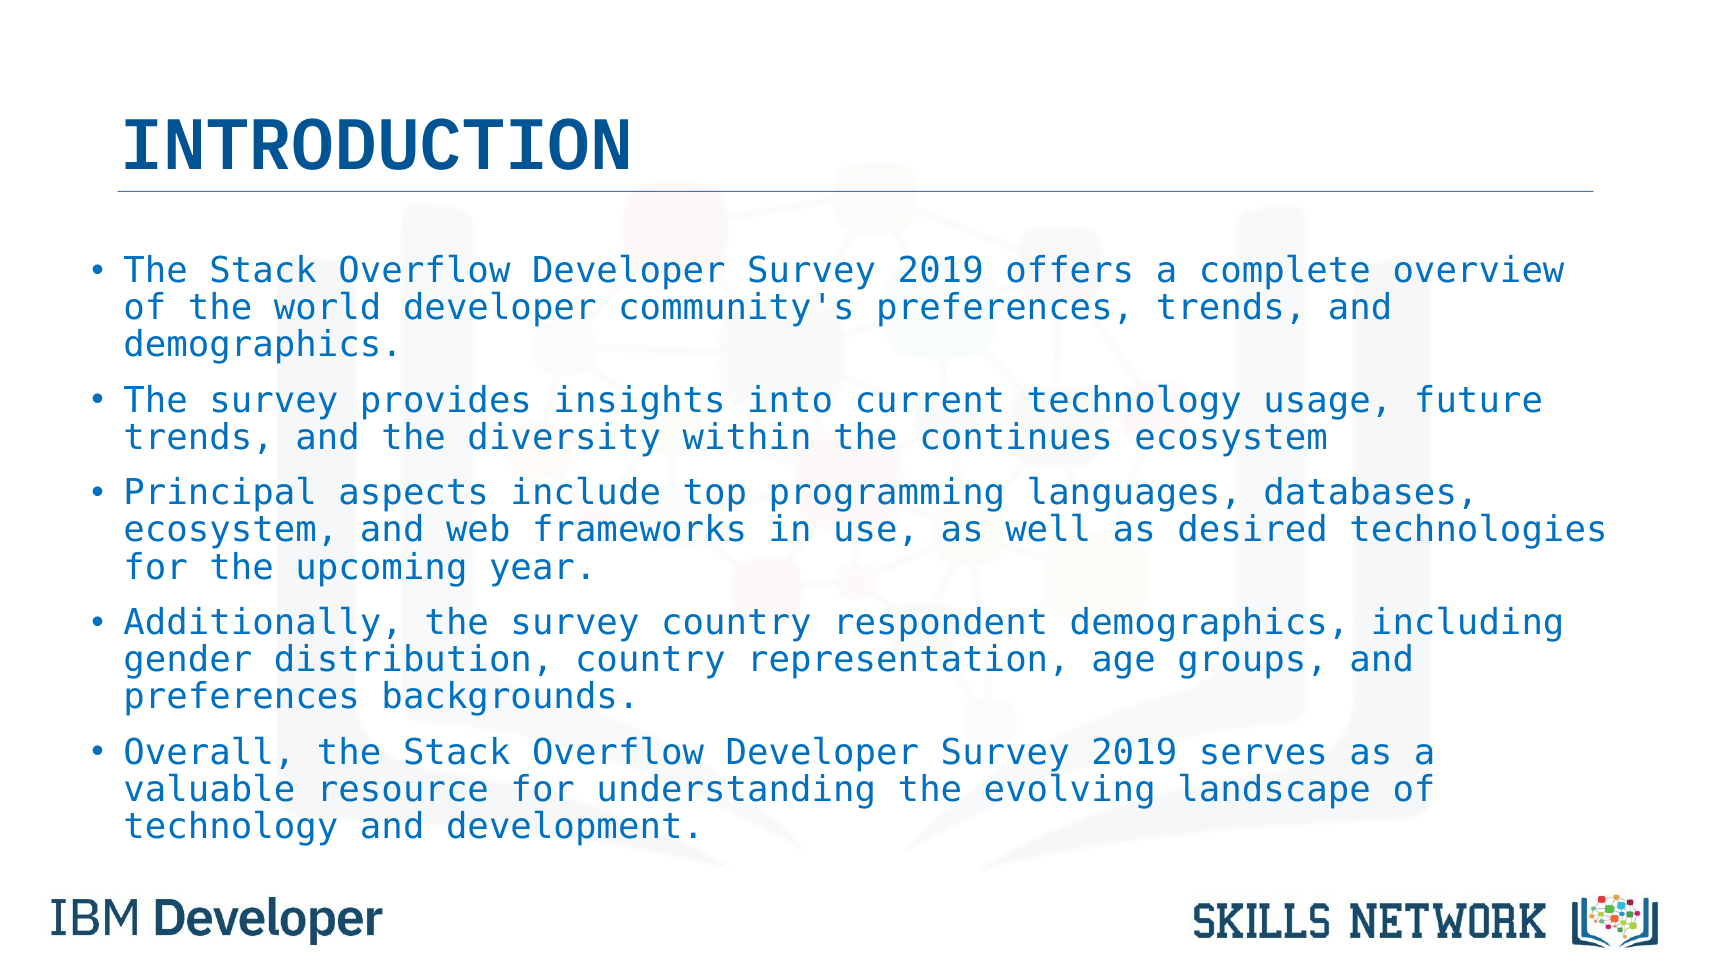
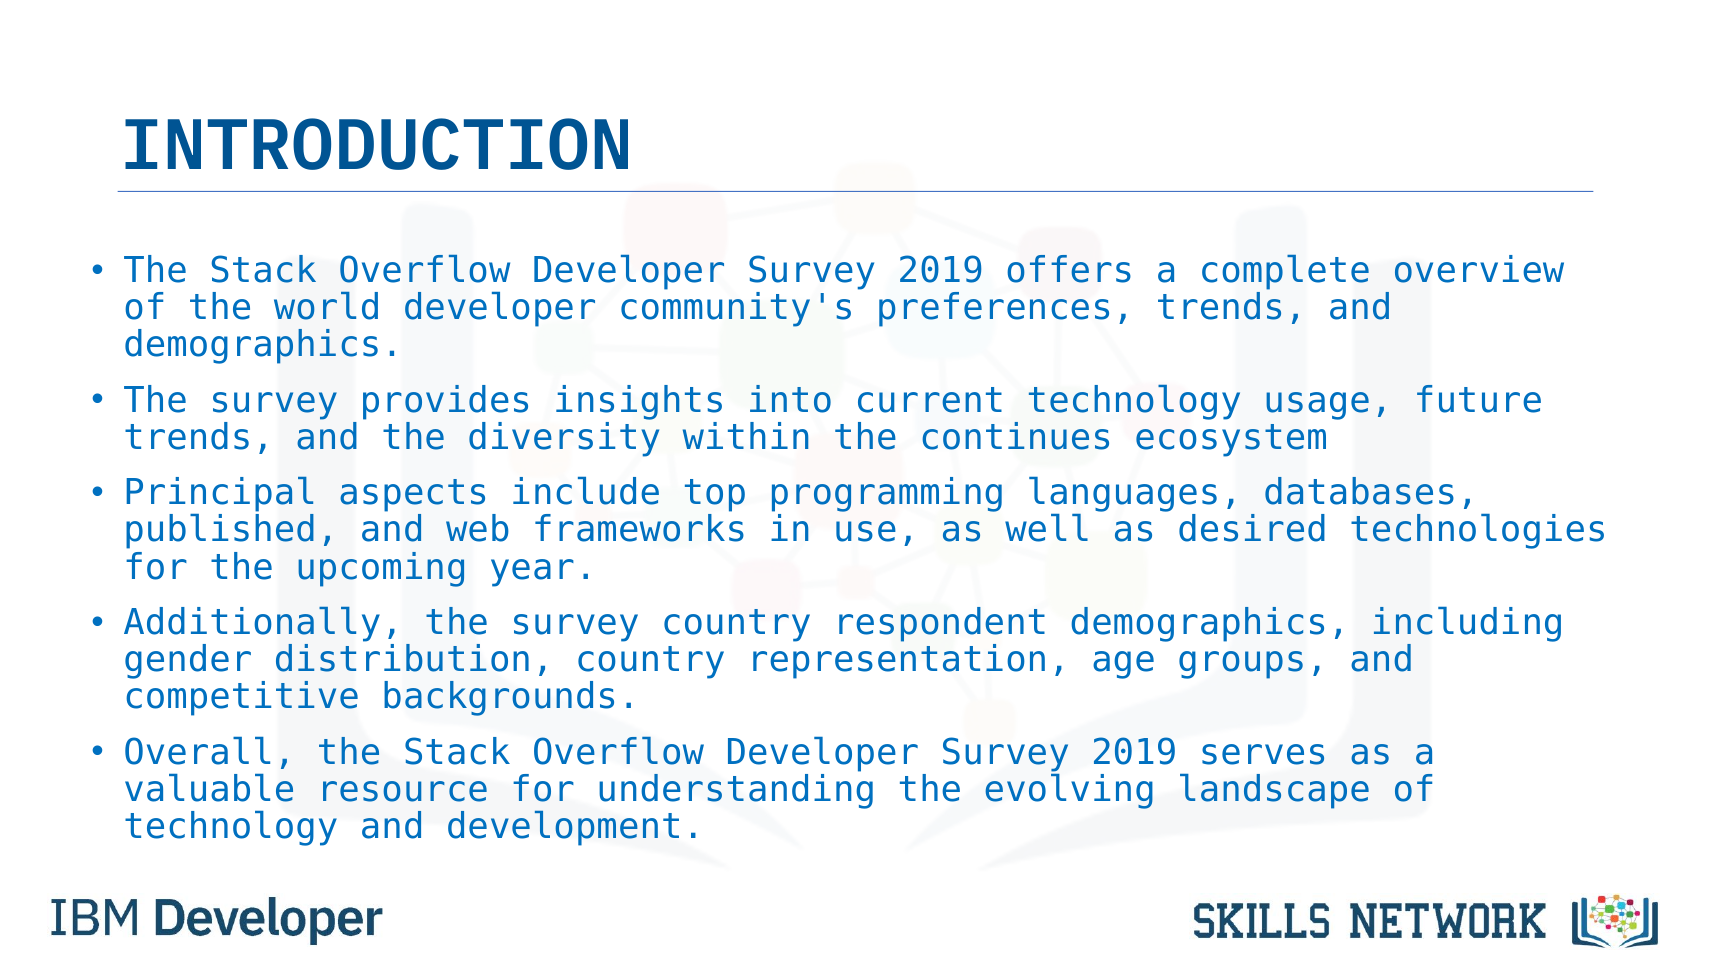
ecosystem: ecosystem -> published (231, 530)
preferences: preferences -> competitive (242, 697)
